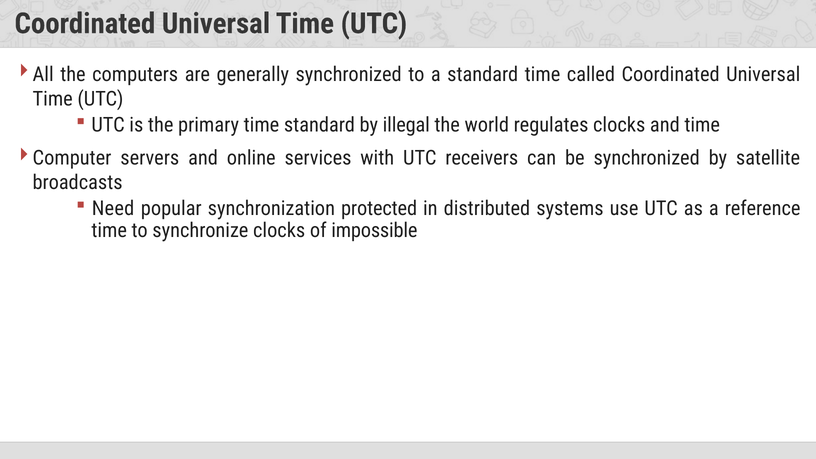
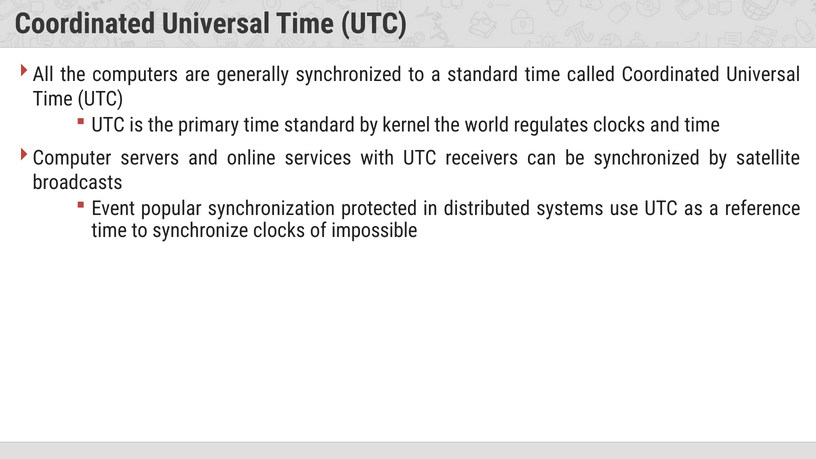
illegal: illegal -> kernel (406, 125)
Need: Need -> Event (113, 209)
